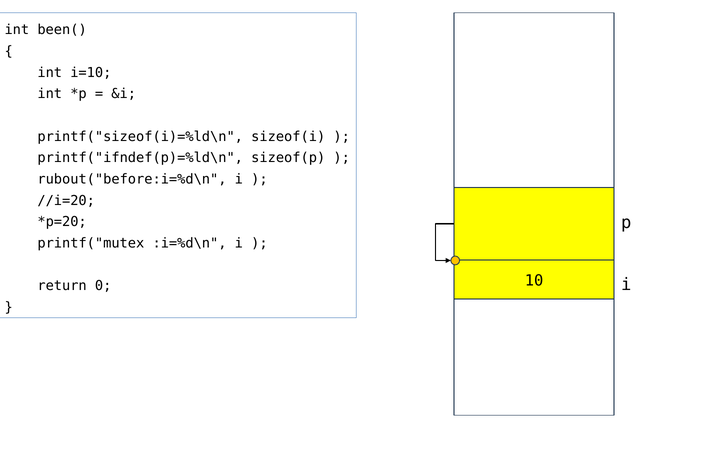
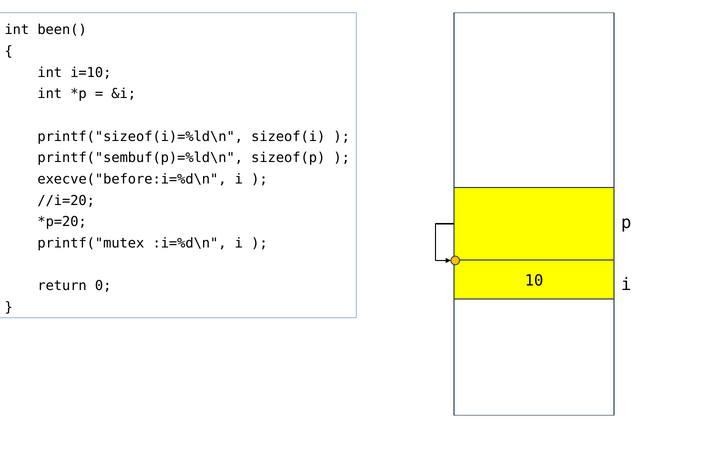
printf("ifndef(p)=%ld\n: printf("ifndef(p)=%ld\n -> printf("sembuf(p)=%ld\n (140, 158)
rubout("before:i=%d\n: rubout("before:i=%d\n -> execve("before:i=%d\n (132, 179)
